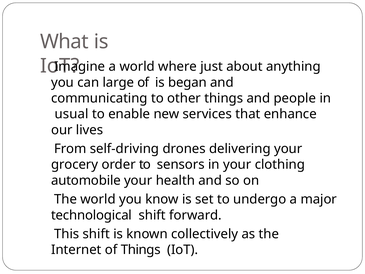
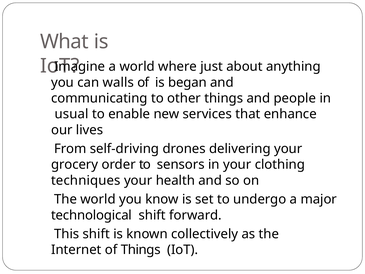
large: large -> walls (118, 82)
automobile: automobile -> techniques (86, 180)
